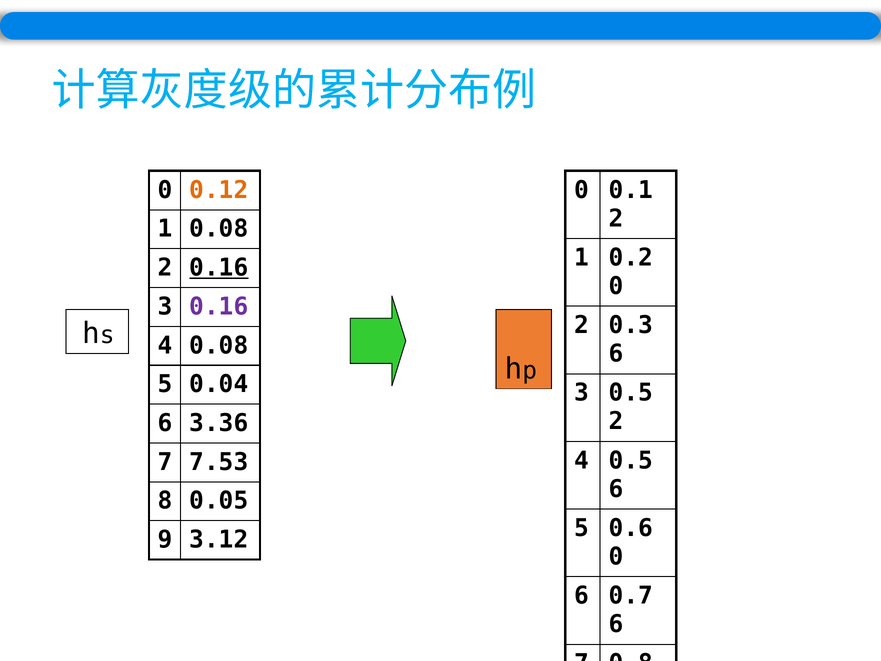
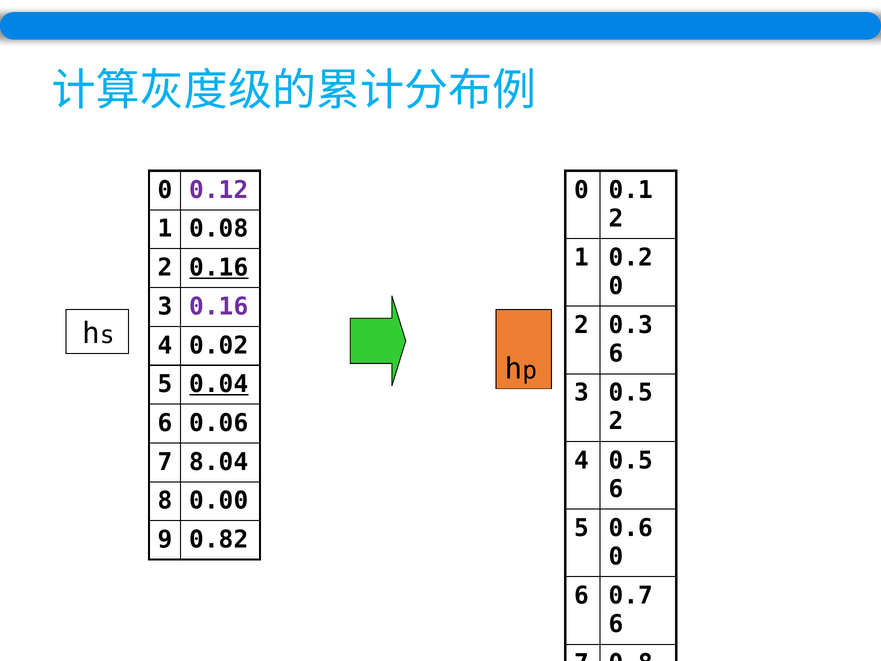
0.12 colour: orange -> purple (219, 190)
4 0.08: 0.08 -> 0.02 (219, 345)
0.04 underline: none -> present (219, 384)
3.36: 3.36 -> 0.06 (219, 423)
7.53: 7.53 -> 8.04 (219, 462)
0.05: 0.05 -> 0.00 (219, 501)
3.12: 3.12 -> 0.82 (219, 540)
